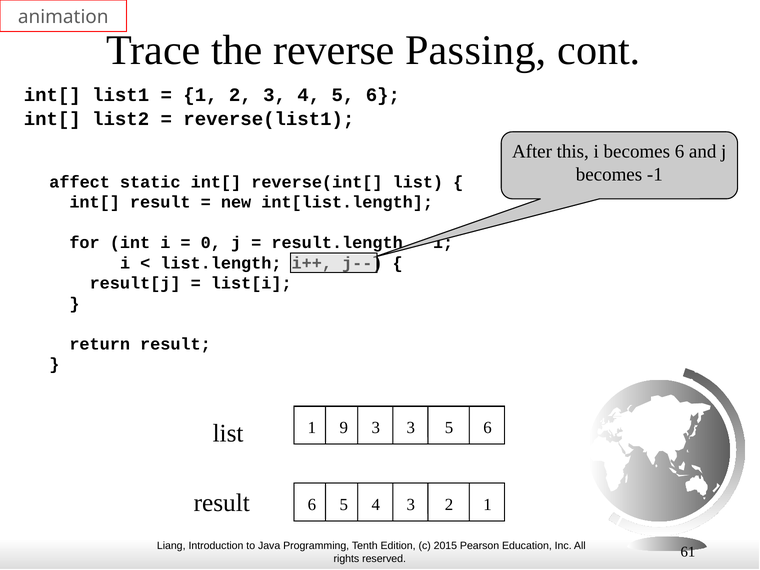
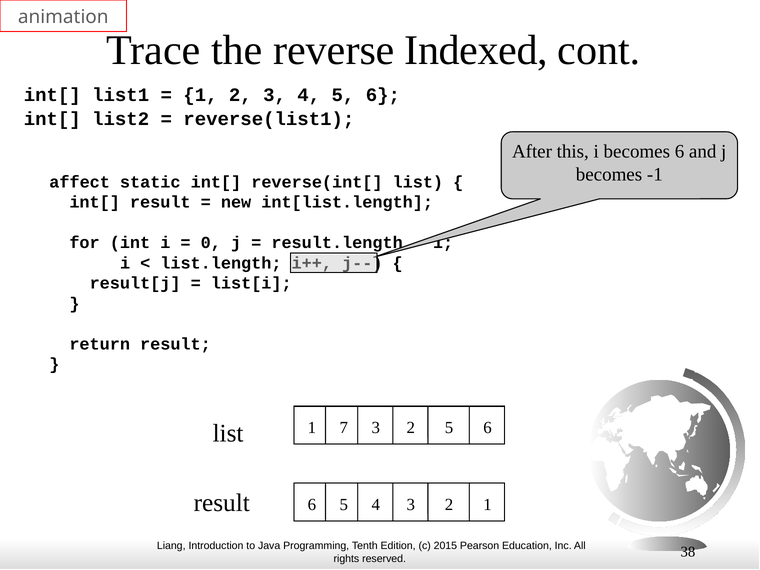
Passing: Passing -> Indexed (476, 50)
9: 9 -> 7 (344, 428)
3: 3 -> 2 (411, 428)
61: 61 -> 38 (688, 552)
